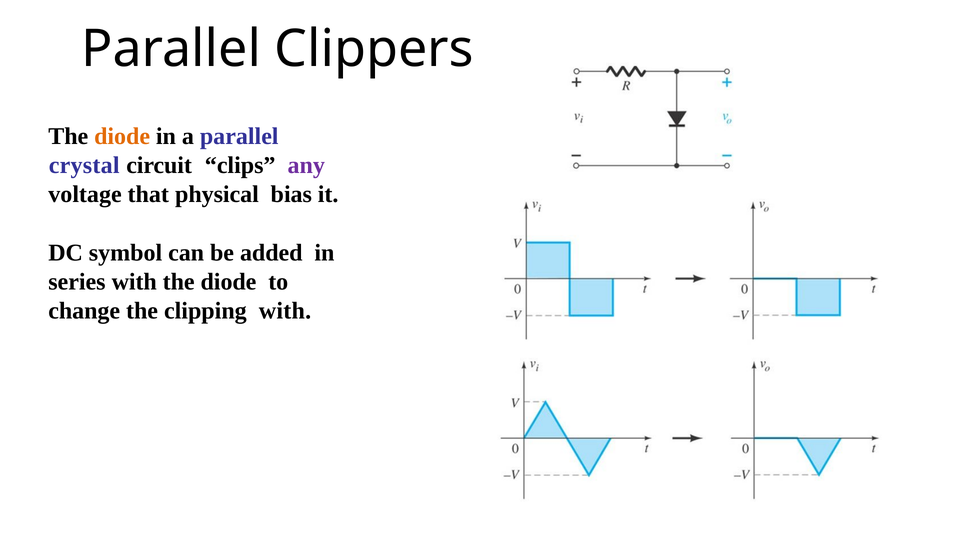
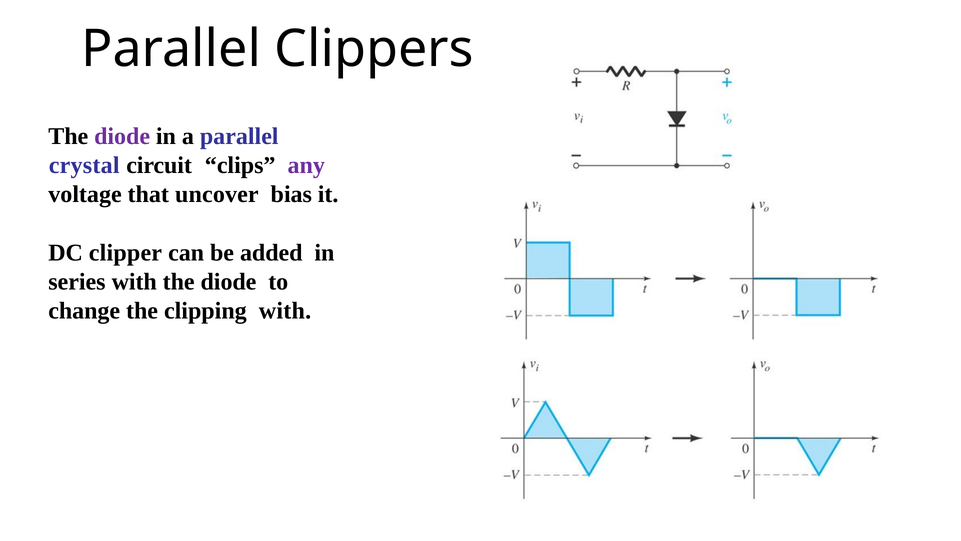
diode colour: orange -> purple (122, 136)
physical: physical -> uncover (217, 194)
symbol: symbol -> clipper (125, 253)
